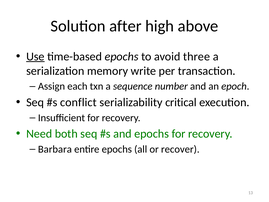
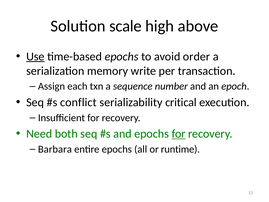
after: after -> scale (125, 26)
three: three -> order (197, 56)
for underline: none -> present (179, 134)
recover: recover -> runtime (180, 149)
